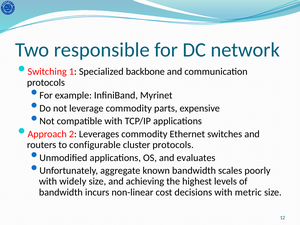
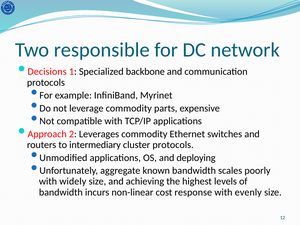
Switching: Switching -> Decisions (47, 72)
configurable: configurable -> intermediary (95, 145)
evaluates: evaluates -> deploying (196, 158)
decisions: decisions -> response (193, 192)
metric: metric -> evenly (248, 192)
